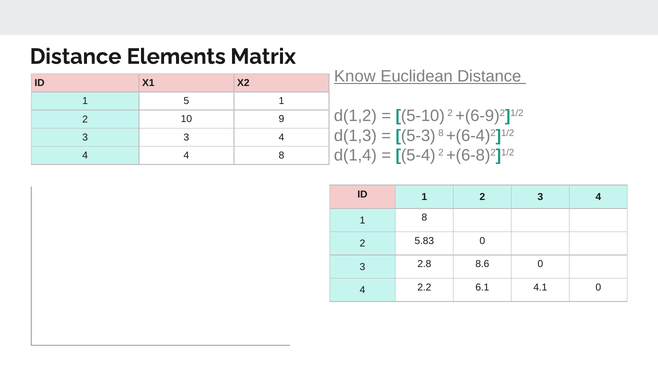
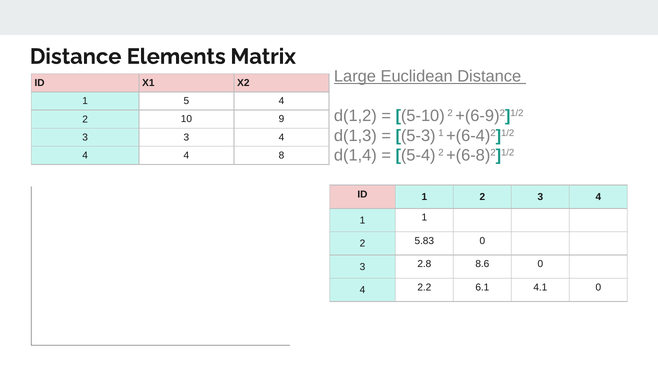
Know: Know -> Large (355, 76)
5 1: 1 -> 4 (281, 101)
5-3 8: 8 -> 1 (441, 133)
1 8: 8 -> 1 (424, 218)
